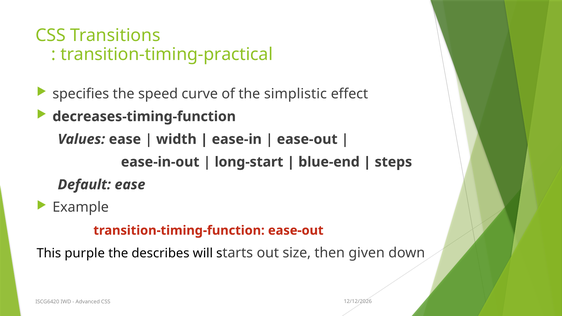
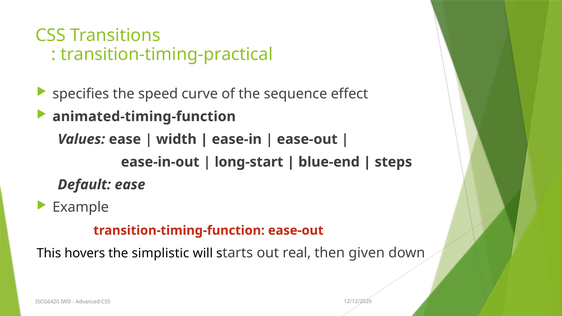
simplistic: simplistic -> sequence (295, 94)
decreases-timing-function: decreases-timing-function -> animated-timing-function (144, 117)
purple: purple -> hovers (85, 253)
describes: describes -> simplistic (160, 253)
size: size -> real (297, 253)
